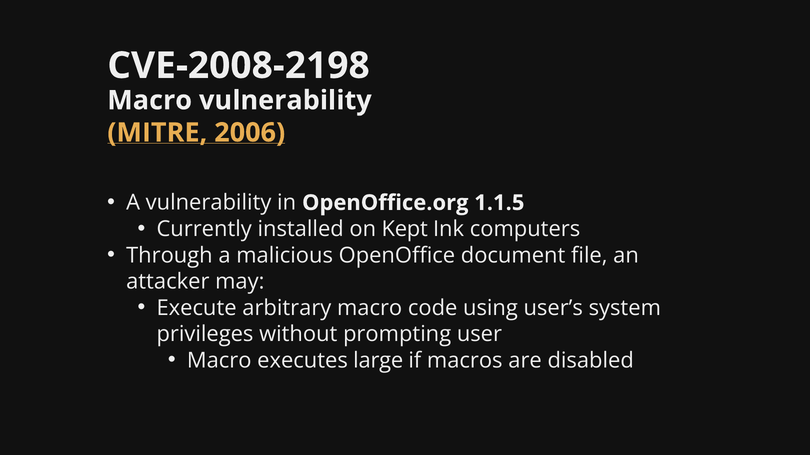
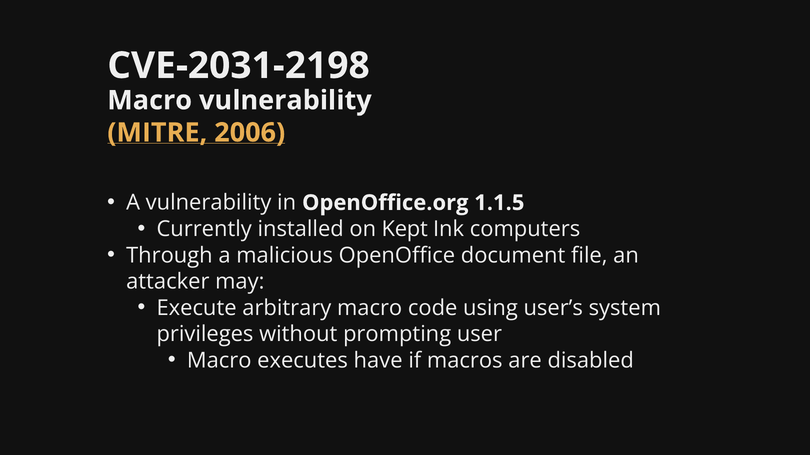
CVE-2008-2198: CVE-2008-2198 -> CVE-2031-2198 (239, 66)
large: large -> have (378, 361)
